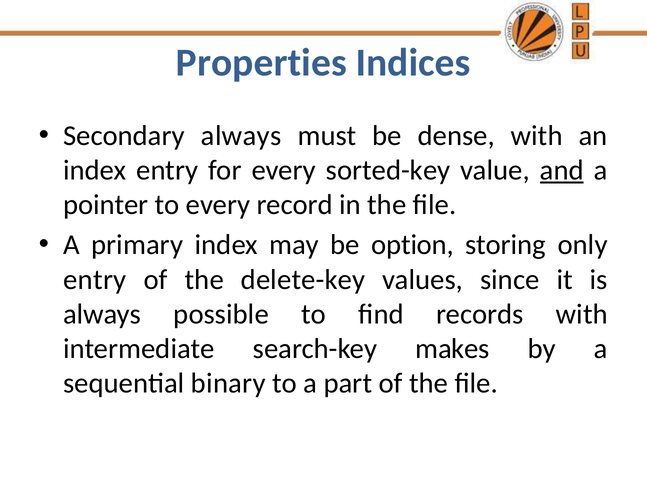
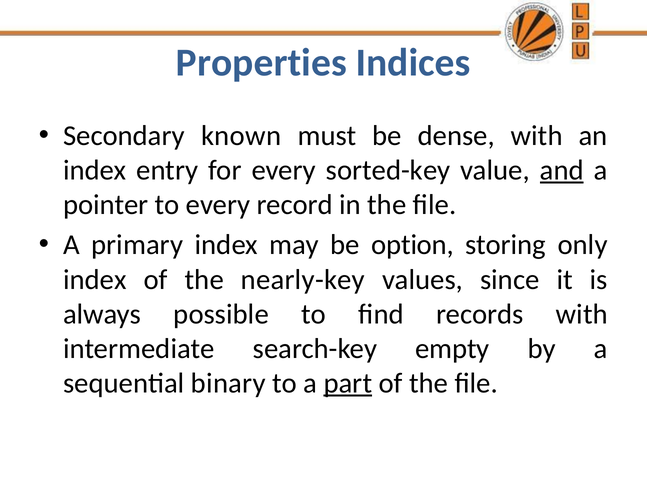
Secondary always: always -> known (241, 136)
entry: entry -> index (95, 280)
delete-key: delete-key -> nearly-key (303, 280)
makes: makes -> empty (452, 349)
part underline: none -> present (348, 383)
